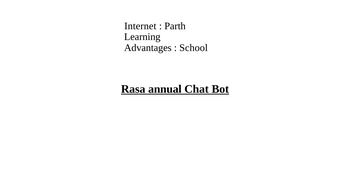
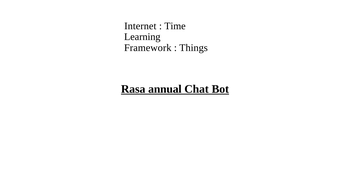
Parth: Parth -> Time (175, 26)
Advantages: Advantages -> Framework (148, 48)
School: School -> Things (194, 48)
